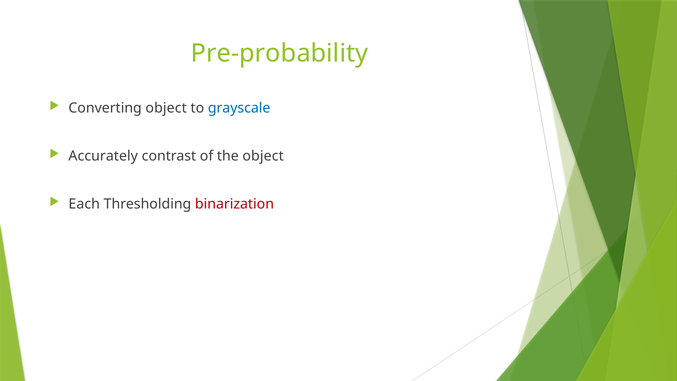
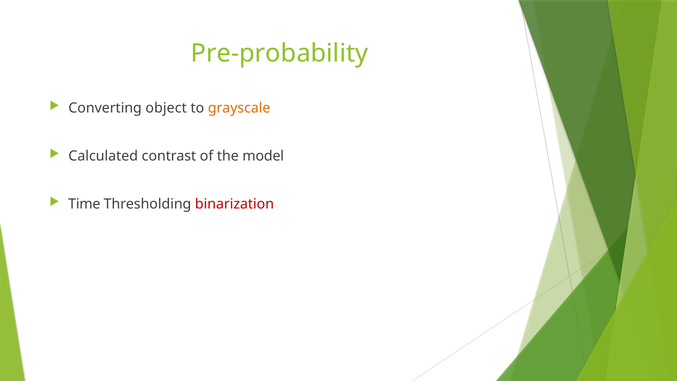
grayscale colour: blue -> orange (239, 108)
Accurately: Accurately -> Calculated (103, 156)
the object: object -> model (263, 156)
Each: Each -> Time (84, 204)
